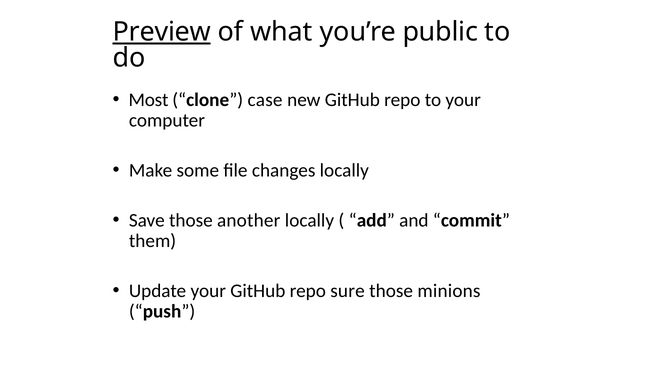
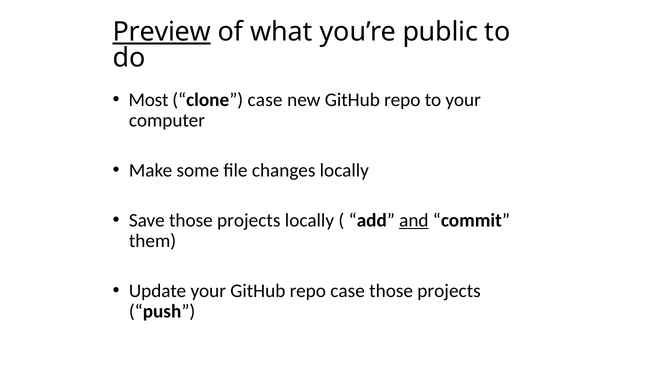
Save those another: another -> projects (249, 220)
and underline: none -> present (414, 220)
repo sure: sure -> case (348, 291)
minions: minions -> projects (449, 291)
